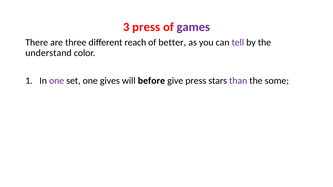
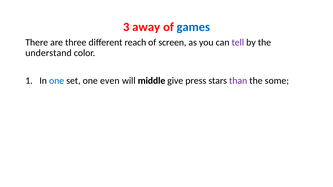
3 press: press -> away (146, 27)
games colour: purple -> blue (193, 27)
better: better -> screen (172, 42)
one colour: purple -> blue (57, 81)
gives: gives -> even (110, 81)
before: before -> middle (152, 81)
